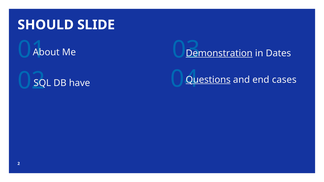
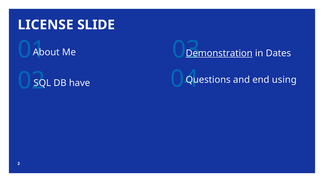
SHOULD: SHOULD -> LICENSE (46, 25)
Questions underline: present -> none (208, 80)
cases: cases -> using (284, 80)
